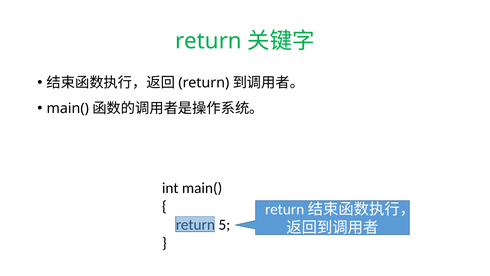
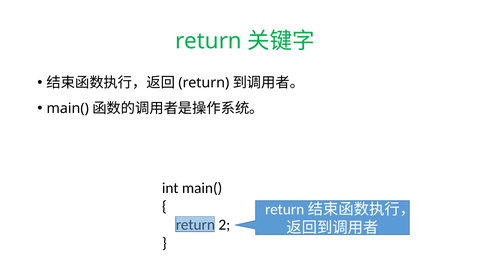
5: 5 -> 2 (224, 224)
